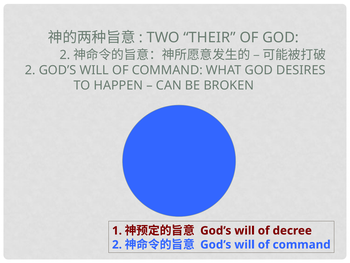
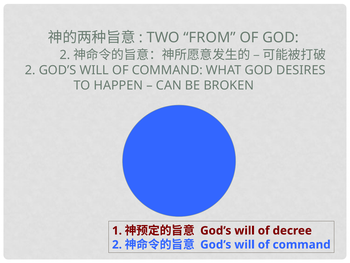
THEIR: THEIR -> FROM (210, 38)
